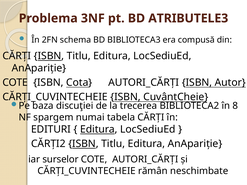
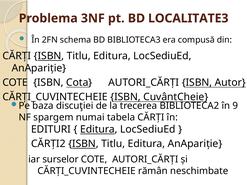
ATRIBUTELE3: ATRIBUTELE3 -> LOCALITATE3 (188, 18)
8: 8 -> 9 (235, 106)
